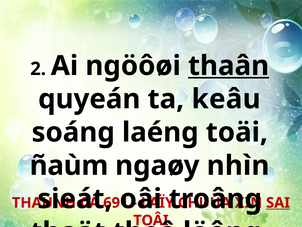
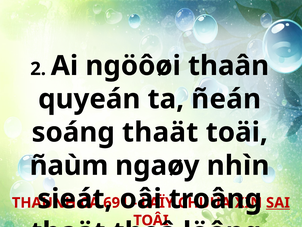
thaân underline: present -> none (229, 66)
keâu: keâu -> ñeán (226, 99)
soáng laéng: laéng -> thaät (160, 132)
